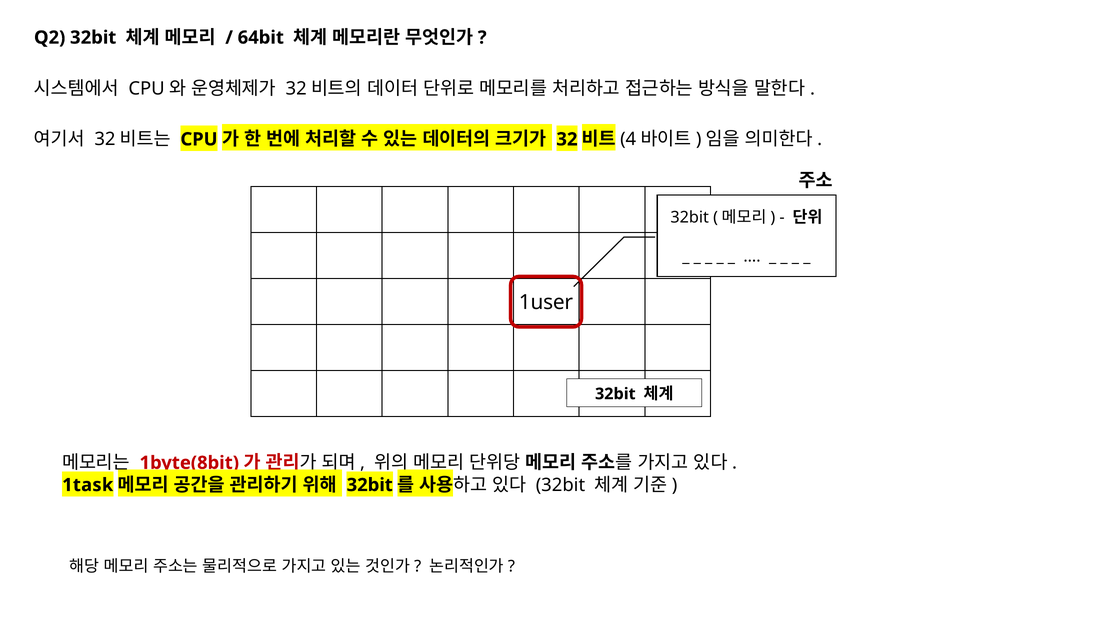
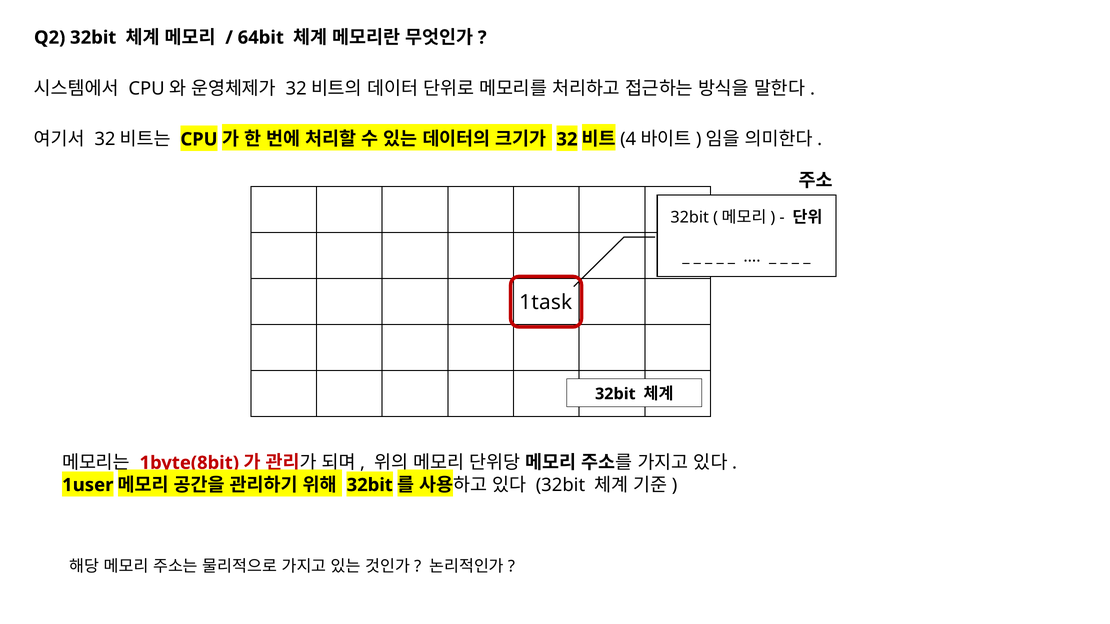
1user: 1user -> 1task (546, 303)
1task: 1task -> 1user (88, 485)
